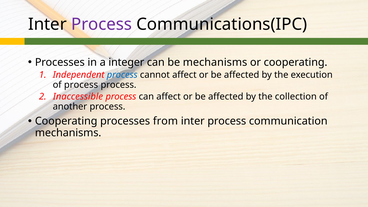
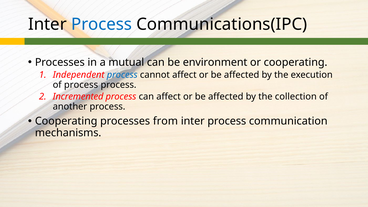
Process colour: purple -> blue (102, 24)
integer: integer -> mutual (126, 62)
be mechanisms: mechanisms -> environment (215, 62)
Inaccessible: Inaccessible -> Incremented (78, 97)
